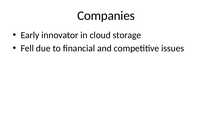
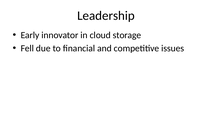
Companies: Companies -> Leadership (106, 16)
